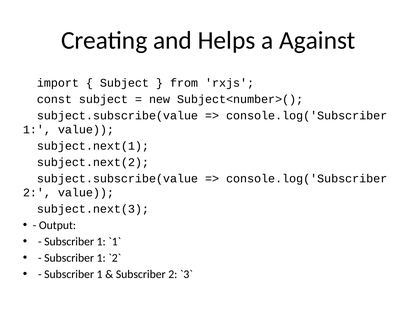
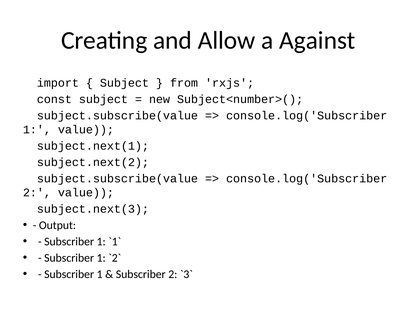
Helps: Helps -> Allow (227, 40)
